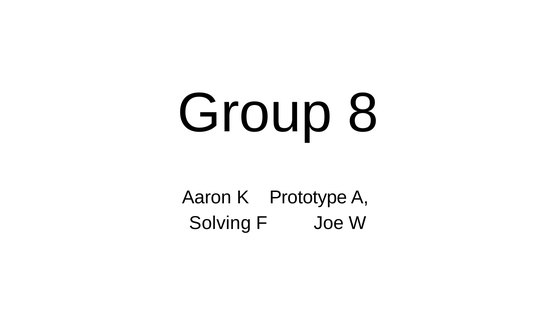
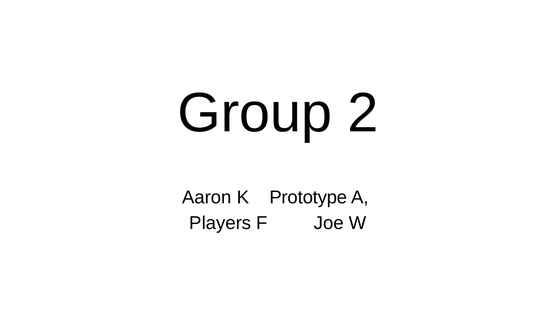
8: 8 -> 2 (363, 113)
Solving: Solving -> Players (220, 223)
